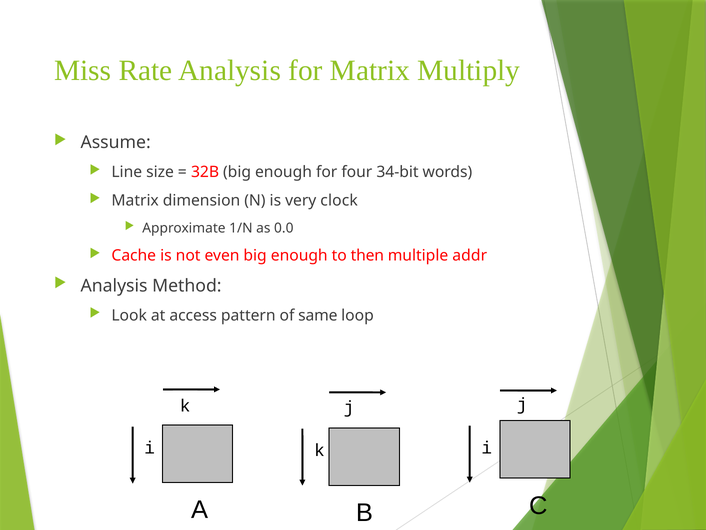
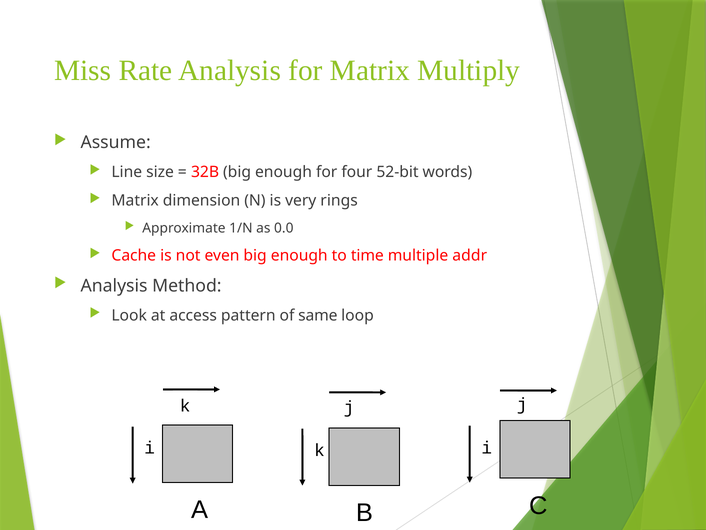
34-bit: 34-bit -> 52-bit (398, 172)
clock: clock -> rings (339, 201)
then: then -> time (367, 255)
